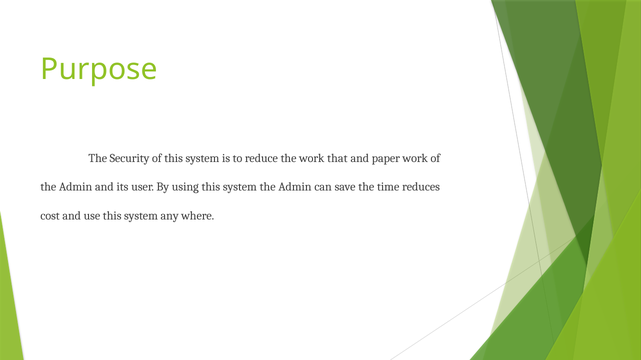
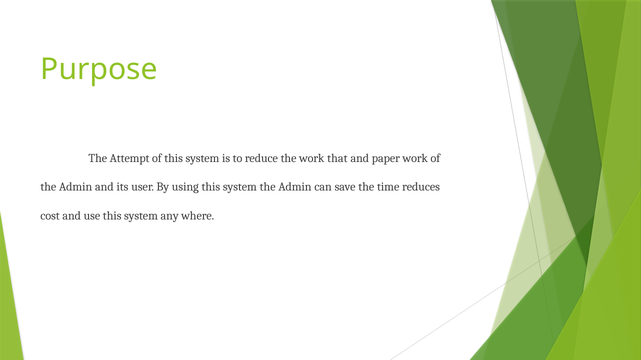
Security: Security -> Attempt (130, 158)
